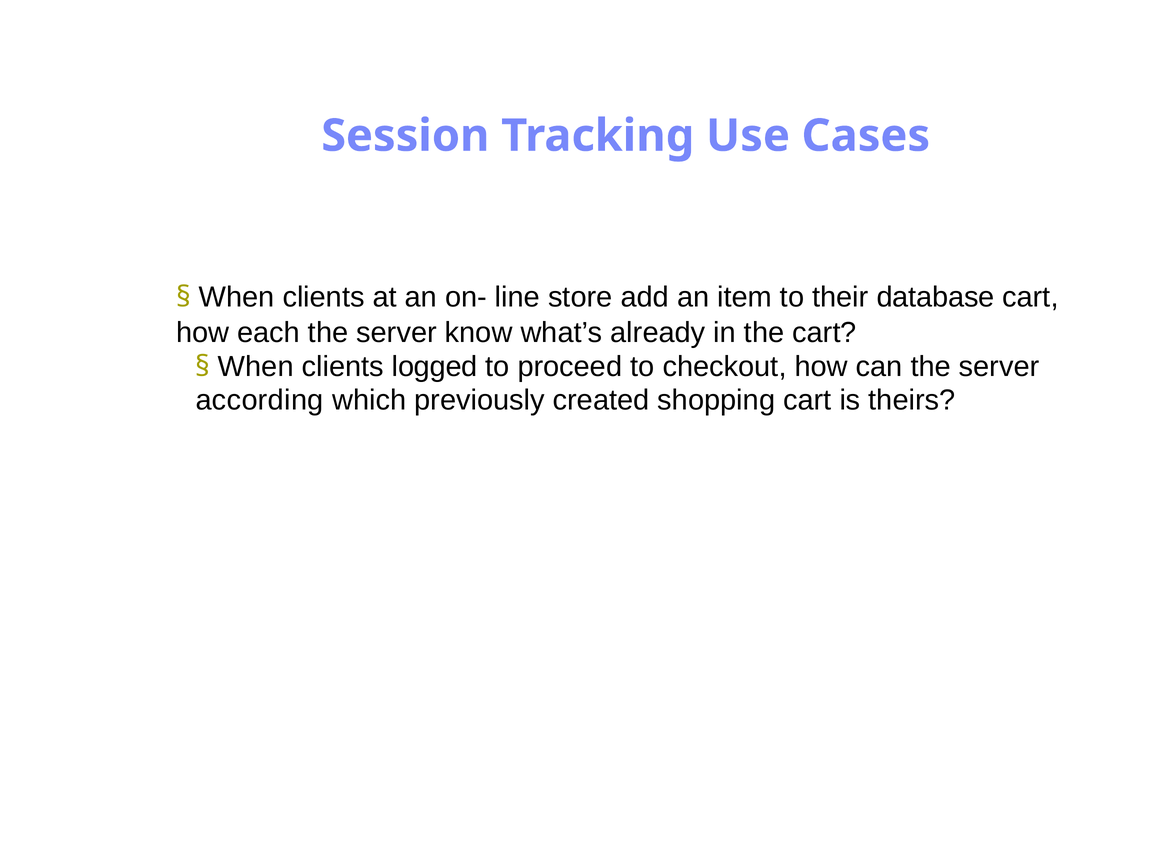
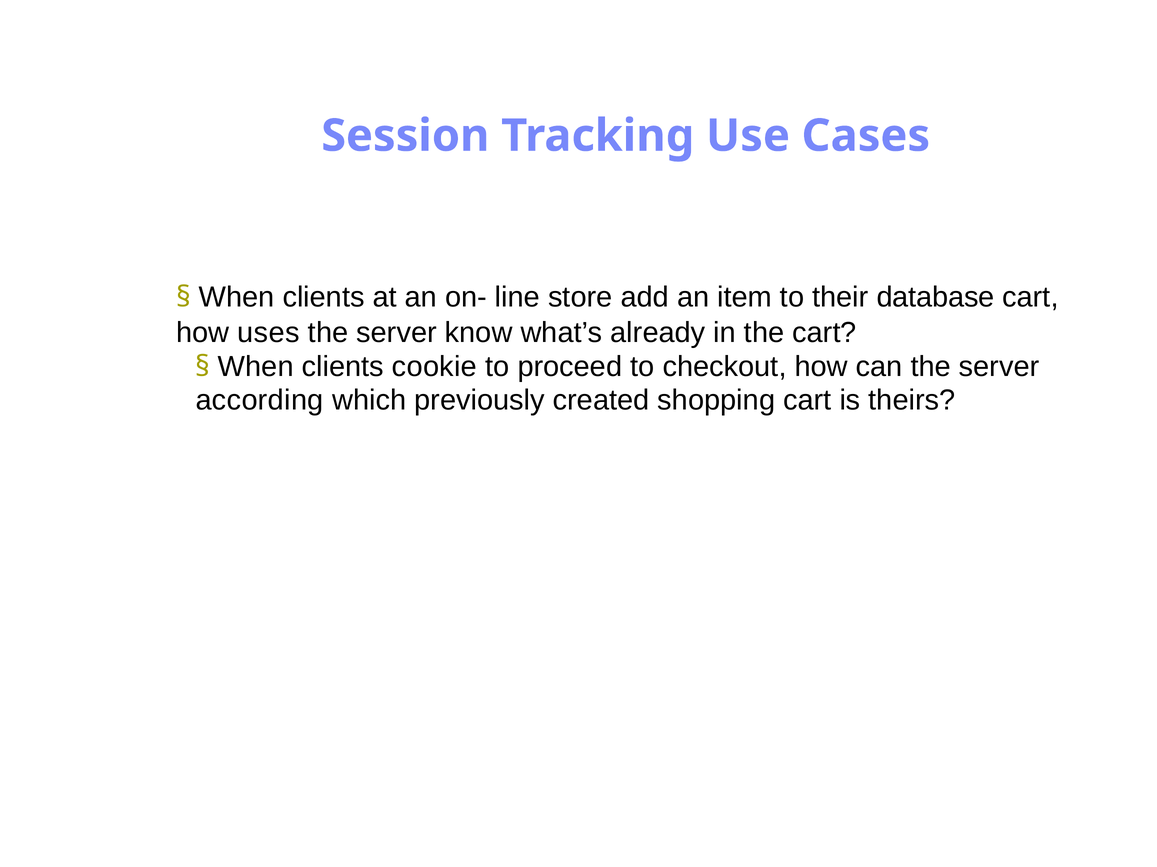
each: each -> uses (268, 333)
logged: logged -> cookie (434, 367)
